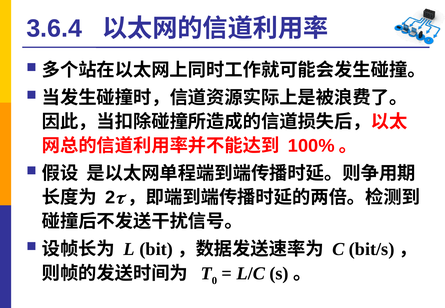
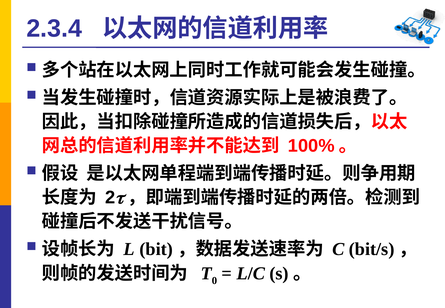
3.6.4: 3.6.4 -> 2.3.4 (54, 29)
